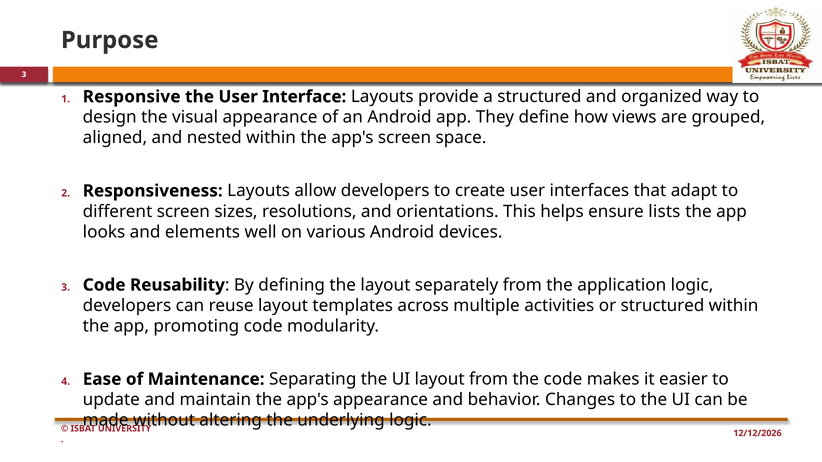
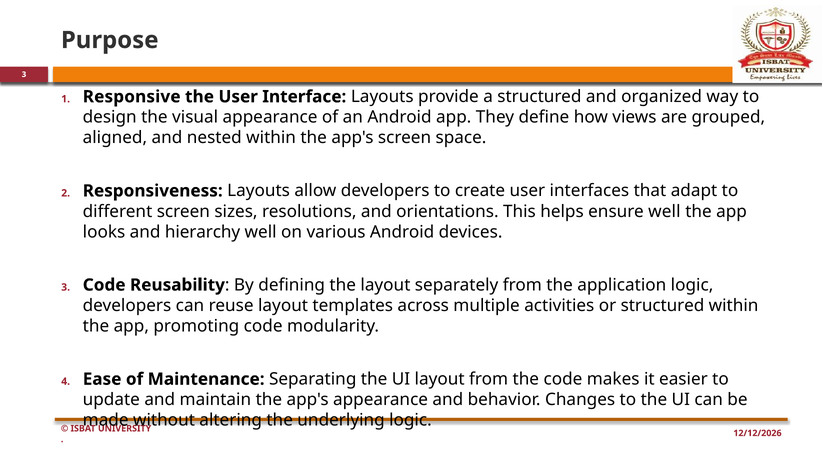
ensure lists: lists -> well (664, 212)
elements: elements -> hierarchy (203, 232)
